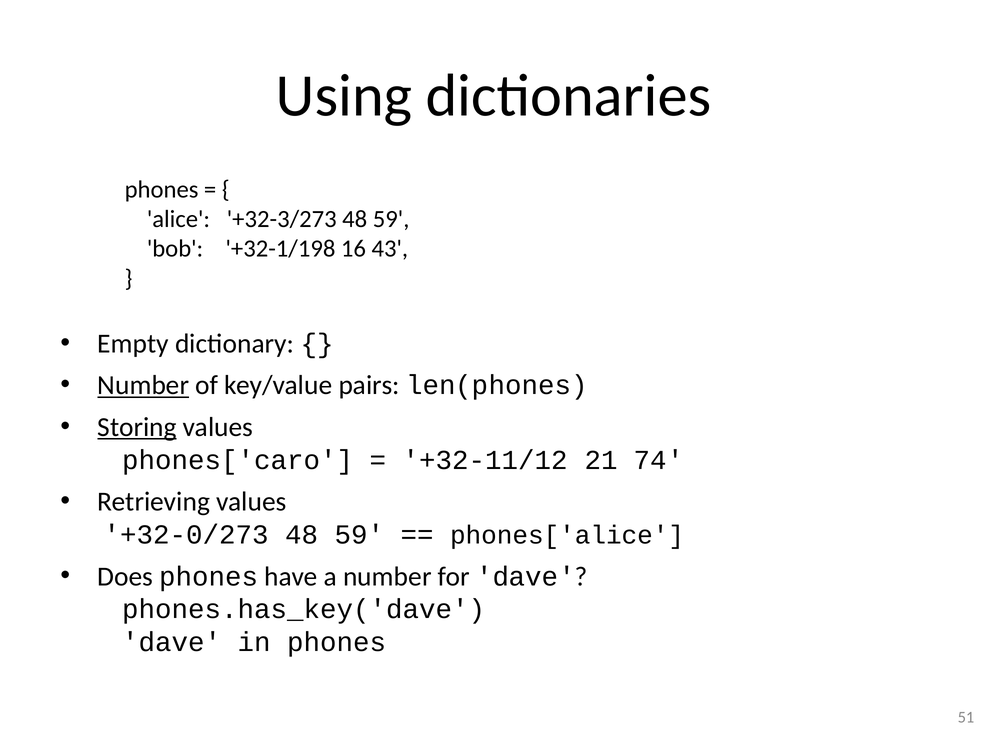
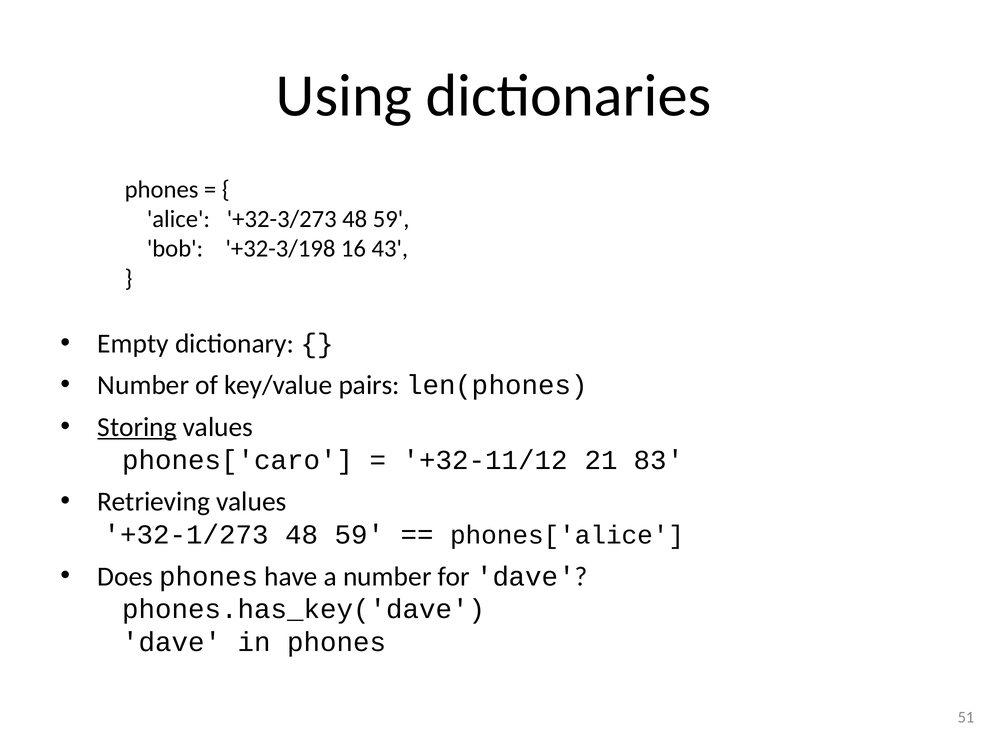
+32-1/198: +32-1/198 -> +32-3/198 (280, 249)
Number underline: present -> none (143, 385)
74: 74 -> 83 (659, 460)
+32-0/273: +32-0/273 -> +32-1/273 (186, 535)
